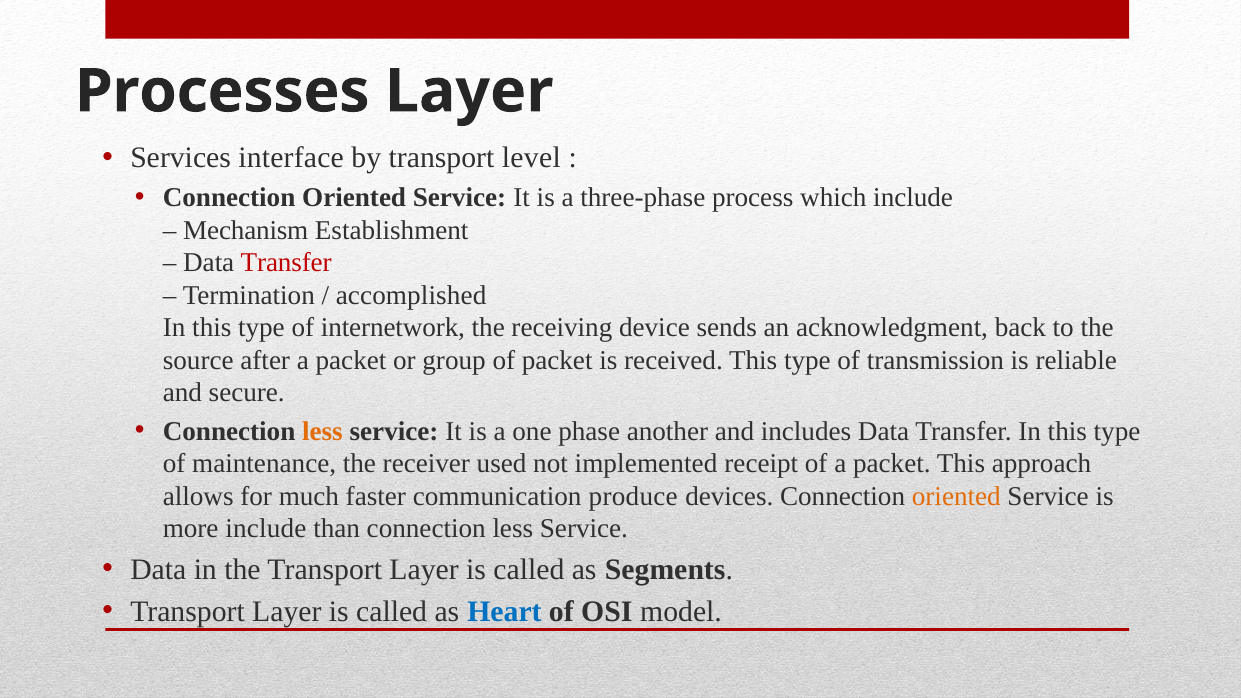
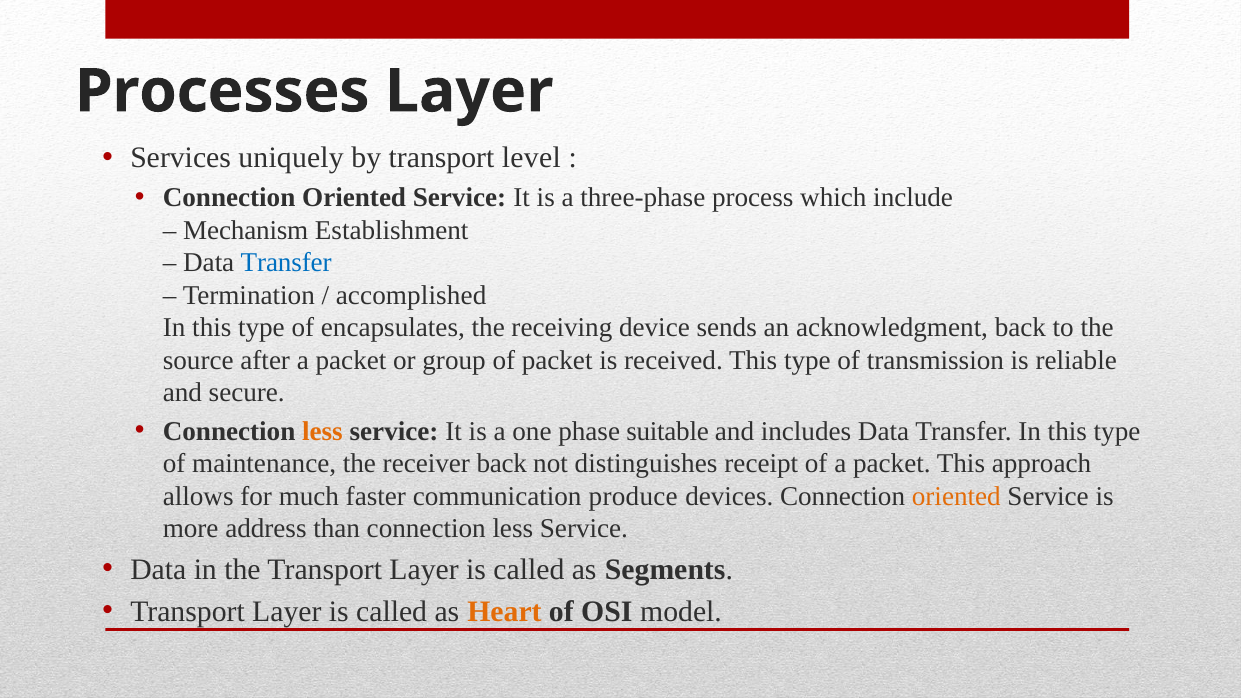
interface: interface -> uniquely (291, 158)
Transfer colour: red -> blue (286, 263)
internetwork: internetwork -> encapsulates (393, 328)
another: another -> suitable (668, 431)
receiver used: used -> back (502, 464)
implemented: implemented -> distinguishes (646, 464)
more include: include -> address (266, 529)
Heart colour: blue -> orange (504, 611)
